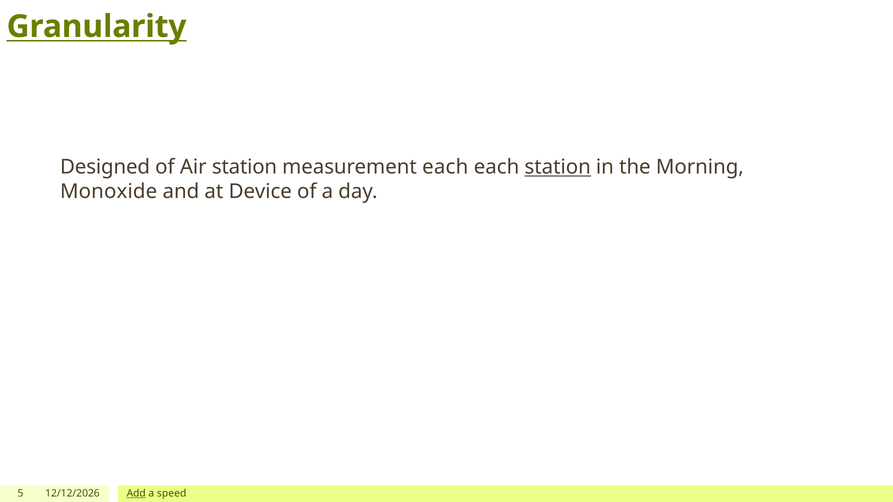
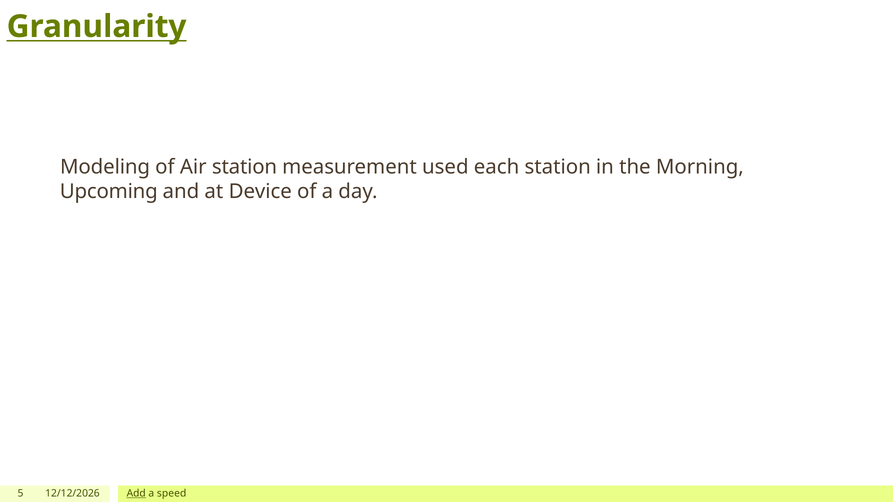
Designed: Designed -> Modeling (105, 167)
measurement each: each -> used (445, 167)
station underline: present -> none (558, 167)
Monoxide: Monoxide -> Upcoming (109, 192)
